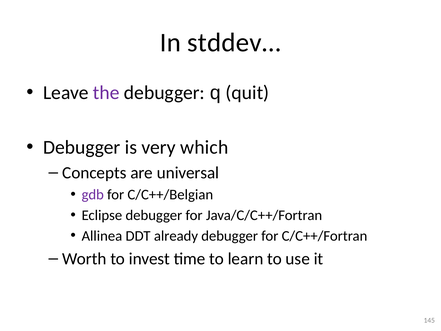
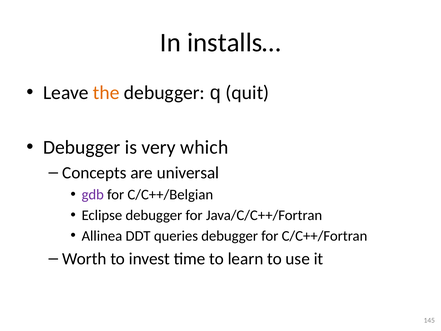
stddev…: stddev… -> installs… (234, 43)
the colour: purple -> orange (106, 93)
already: already -> queries (176, 236)
